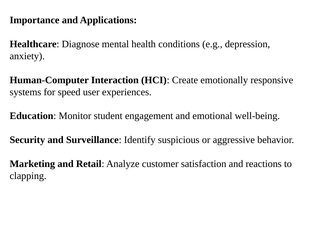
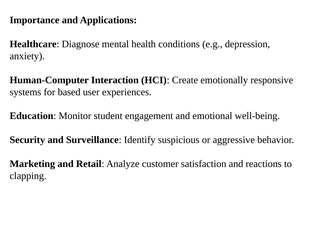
speed: speed -> based (69, 92)
